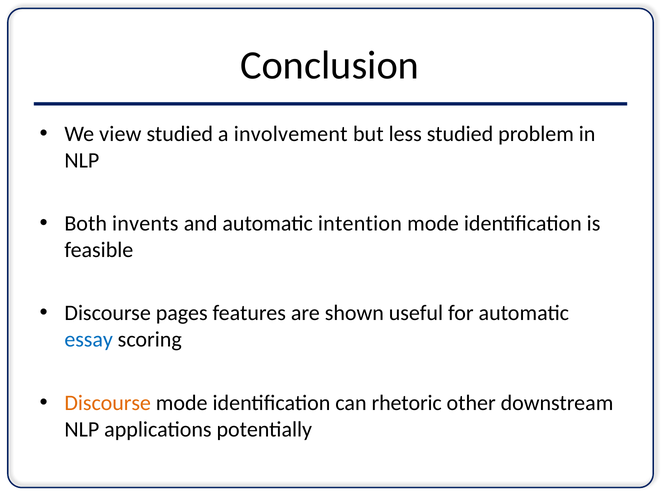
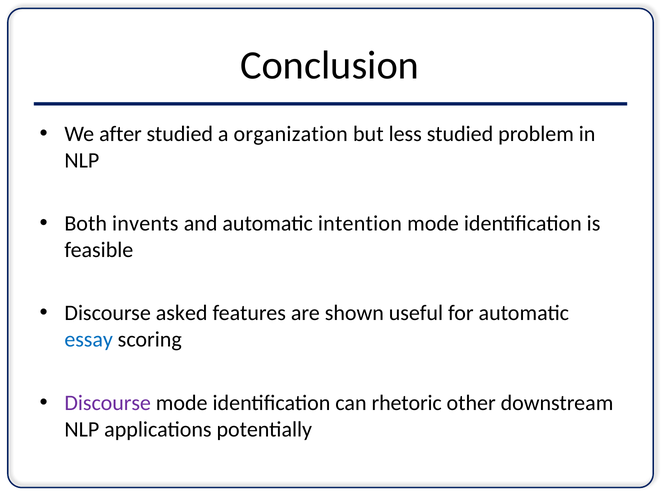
view: view -> after (120, 134)
involvement: involvement -> organization (291, 134)
pages: pages -> asked (182, 313)
Discourse colour: orange -> purple (108, 403)
